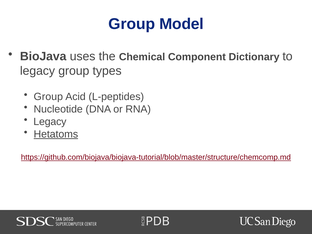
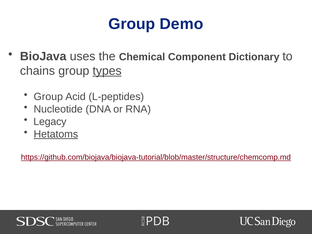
Model: Model -> Demo (181, 24)
legacy: legacy -> chains (37, 71)
types underline: none -> present (107, 71)
